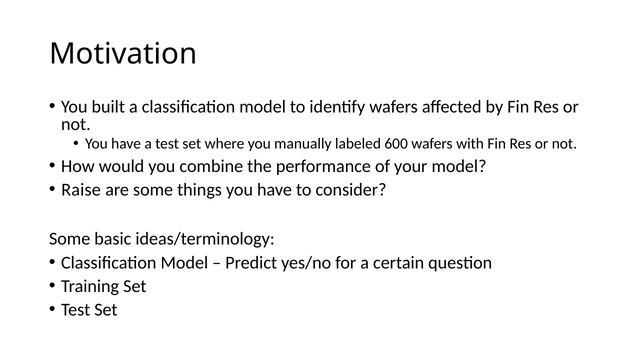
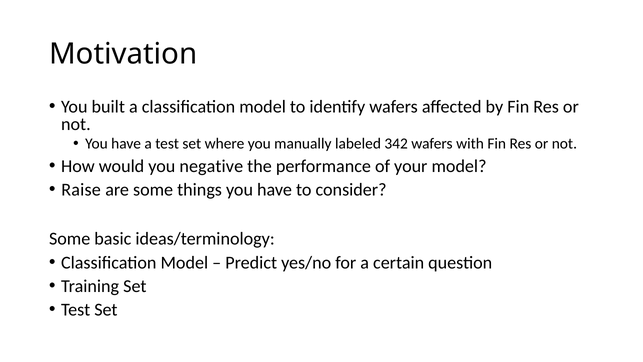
600: 600 -> 342 (396, 144)
combine: combine -> negative (211, 166)
